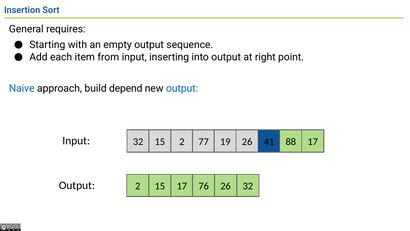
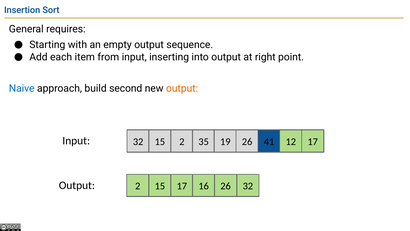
depend: depend -> second (126, 88)
output colour: blue -> orange (182, 88)
77: 77 -> 35 (204, 142)
88: 88 -> 12 (291, 142)
76: 76 -> 16 (204, 186)
